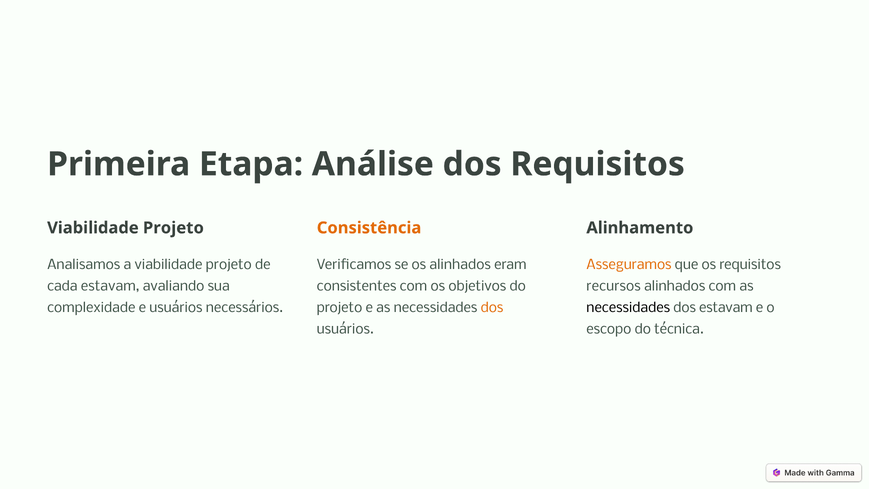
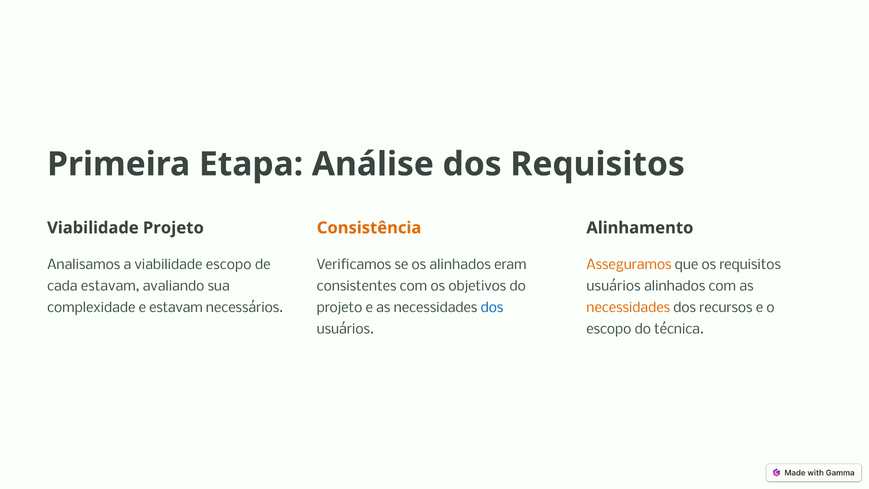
a viabilidade projeto: projeto -> escopo (229, 265)
recursos: recursos -> usuários (614, 286)
e usuários: usuários -> estavam (176, 308)
dos colour: orange -> blue (492, 308)
necessidades colour: black -> orange (628, 308)
dos estavam: estavam -> recursos (726, 308)
